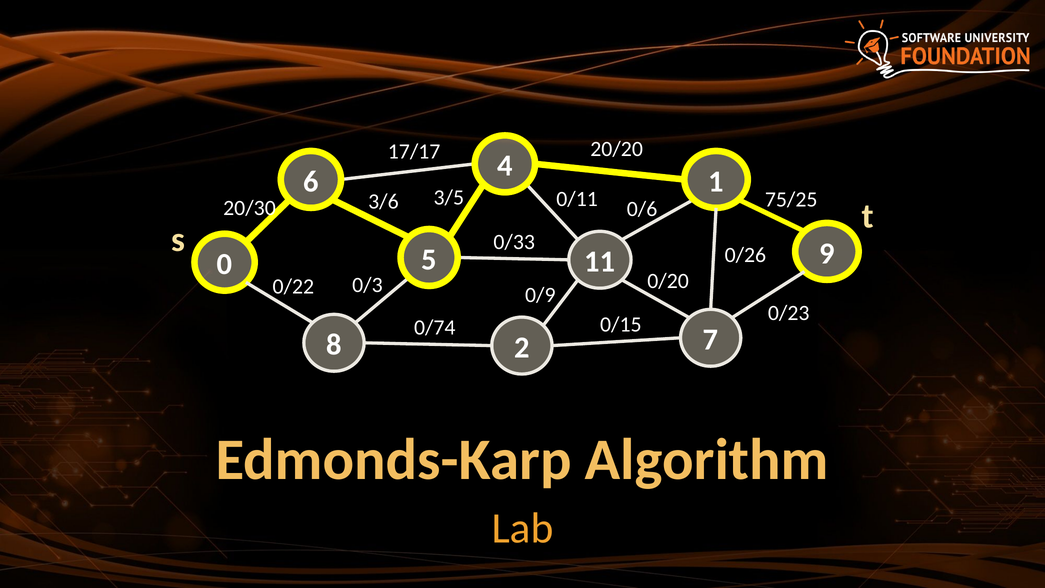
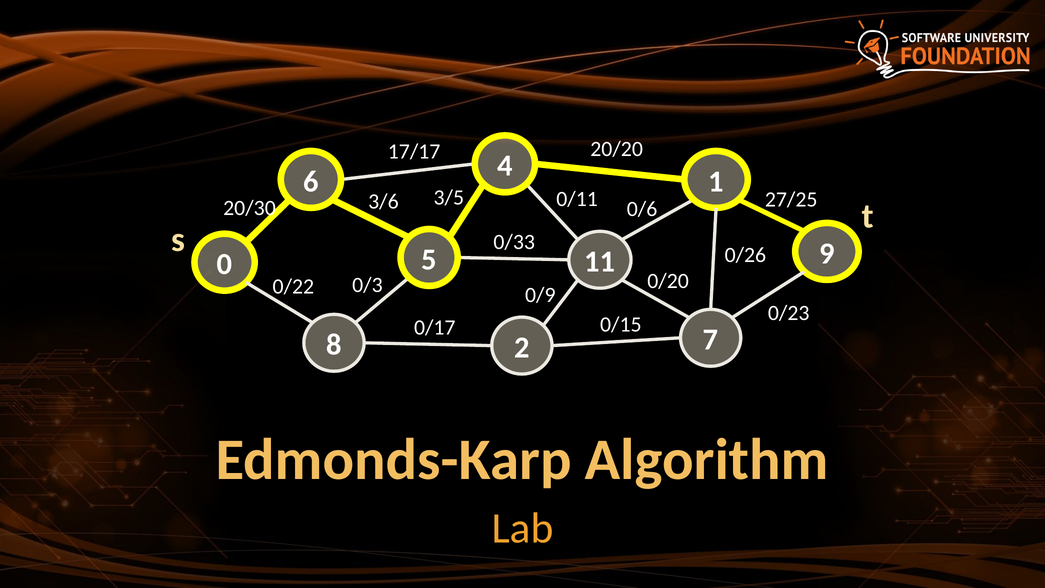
75/25: 75/25 -> 27/25 (791, 199)
0/74: 0/74 -> 0/17 (435, 328)
